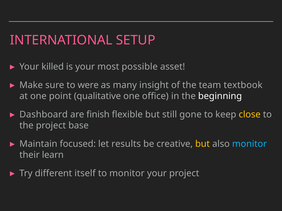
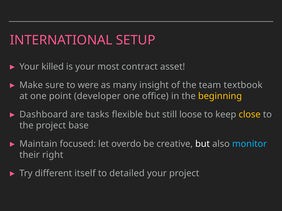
possible: possible -> contract (140, 67)
qualitative: qualitative -> developer (97, 96)
beginning colour: white -> yellow (220, 96)
finish: finish -> tasks (98, 115)
gone: gone -> loose (191, 115)
results: results -> overdo (126, 144)
but colour: yellow -> white (203, 144)
learn: learn -> right (53, 155)
to monitor: monitor -> detailed (127, 174)
